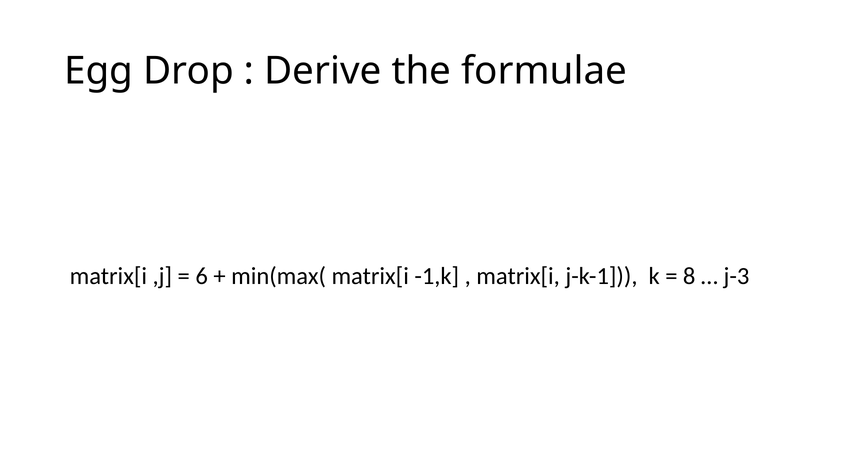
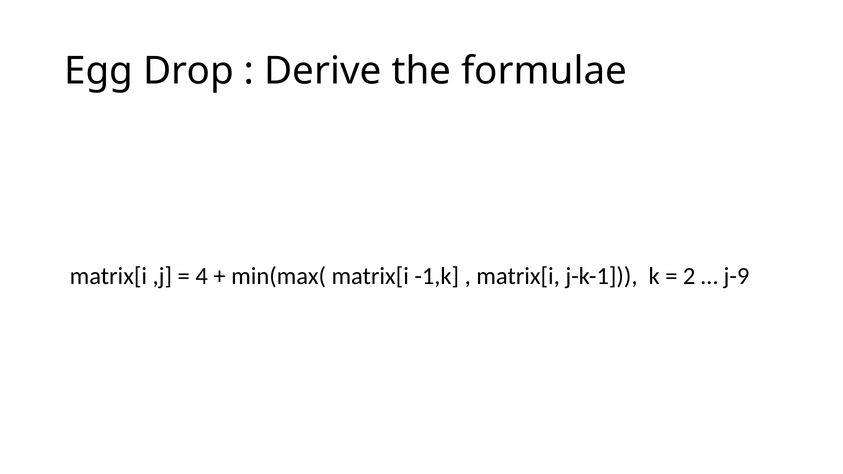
6: 6 -> 4 (202, 276)
8: 8 -> 2 (689, 276)
j-3: j-3 -> j-9 (736, 276)
